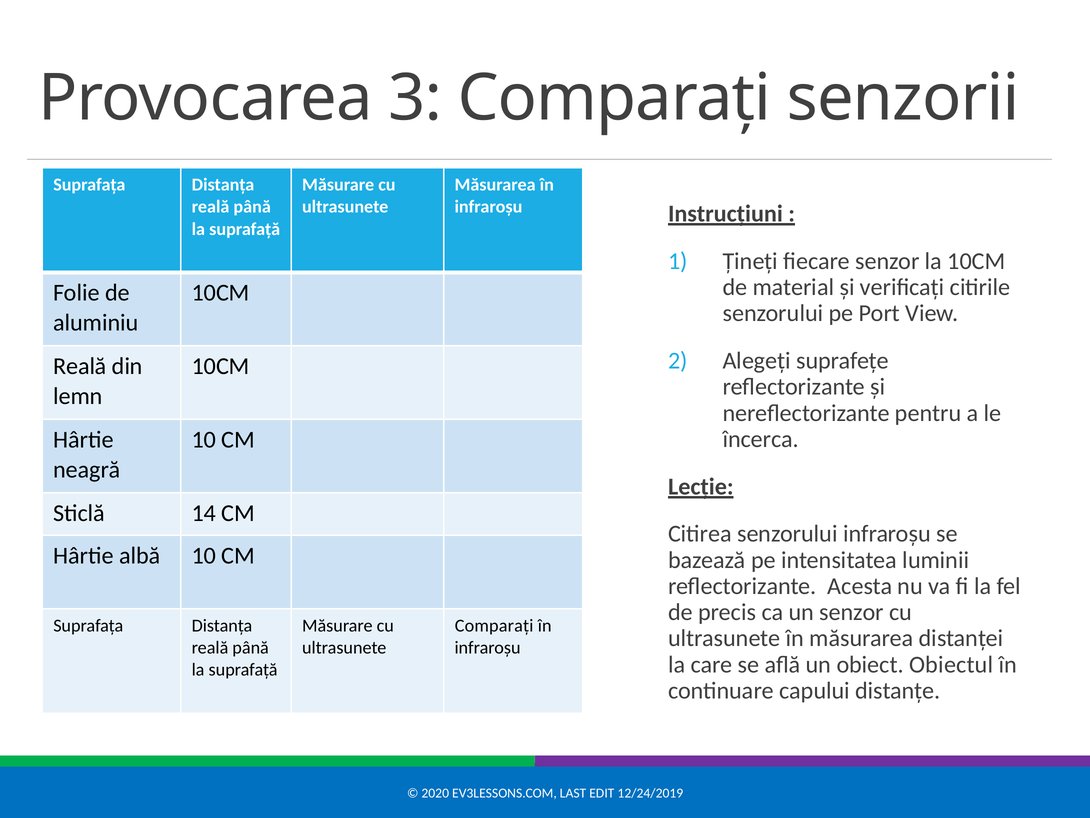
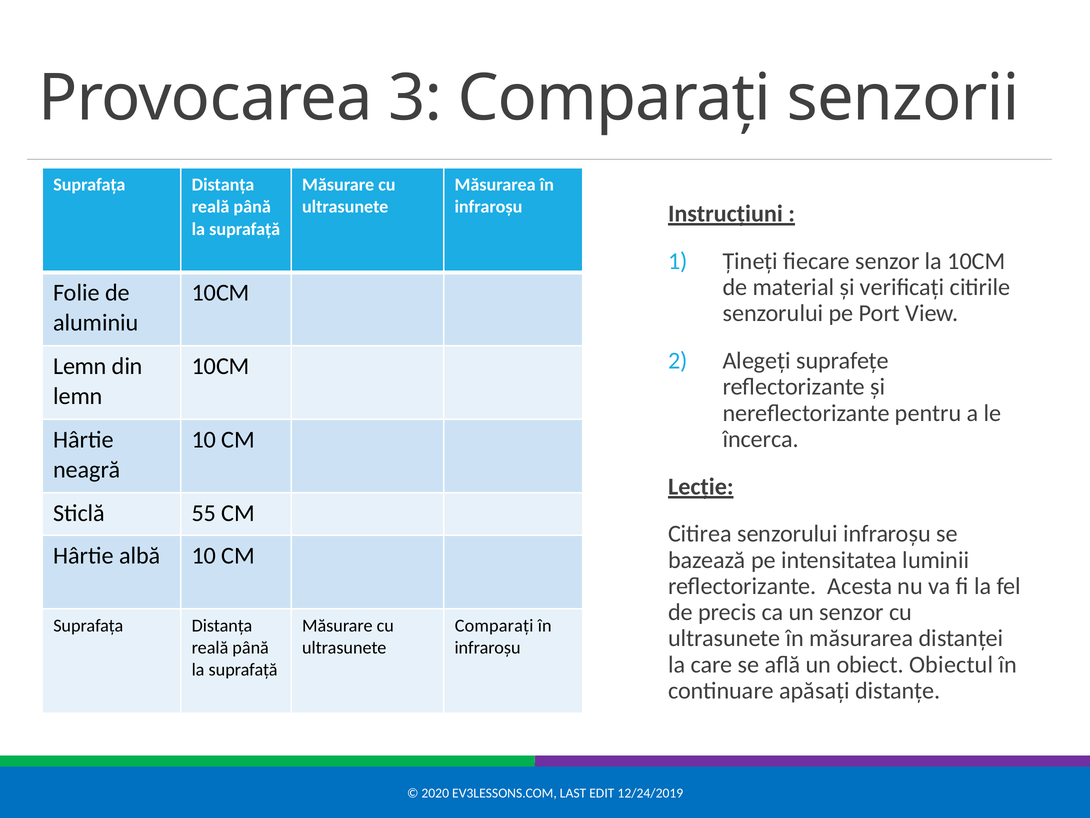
Reală: Reală -> Lemn (80, 366)
14: 14 -> 55 (204, 513)
capului: capului -> apăsați (814, 690)
